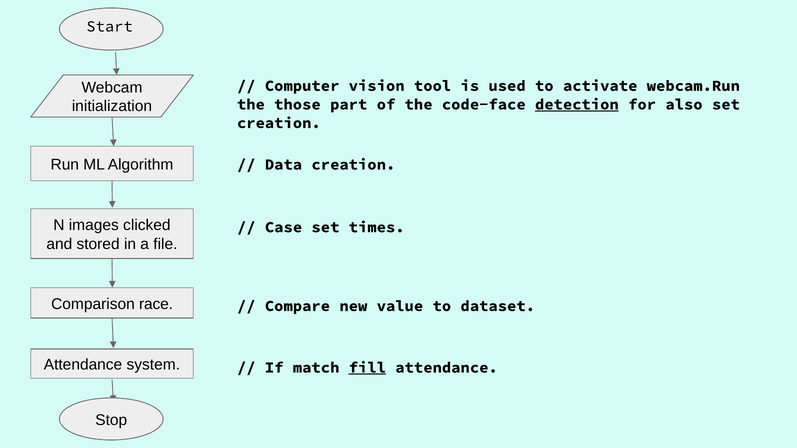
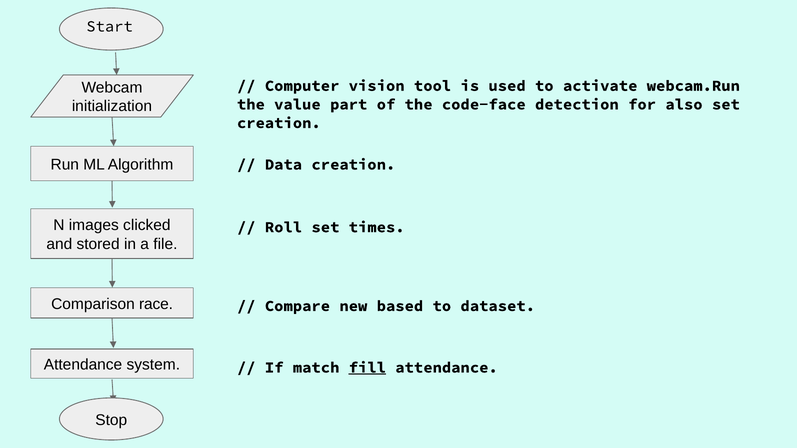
those: those -> value (297, 104)
detection underline: present -> none (577, 104)
Case: Case -> Roll (284, 227)
value: value -> based (400, 306)
